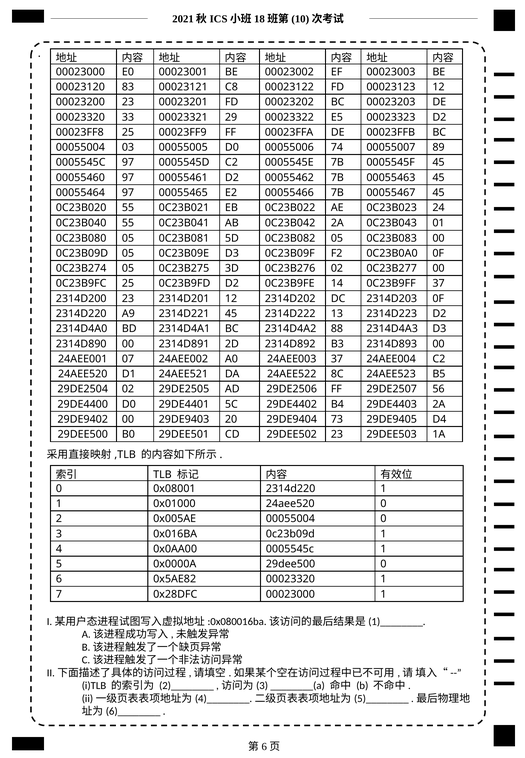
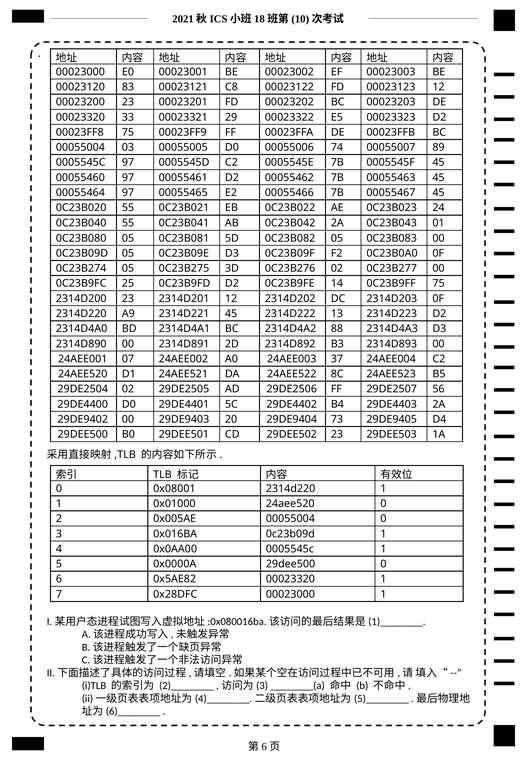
00023FF8 25: 25 -> 75 (128, 132)
0C23B9FF 37: 37 -> 75 (439, 284)
